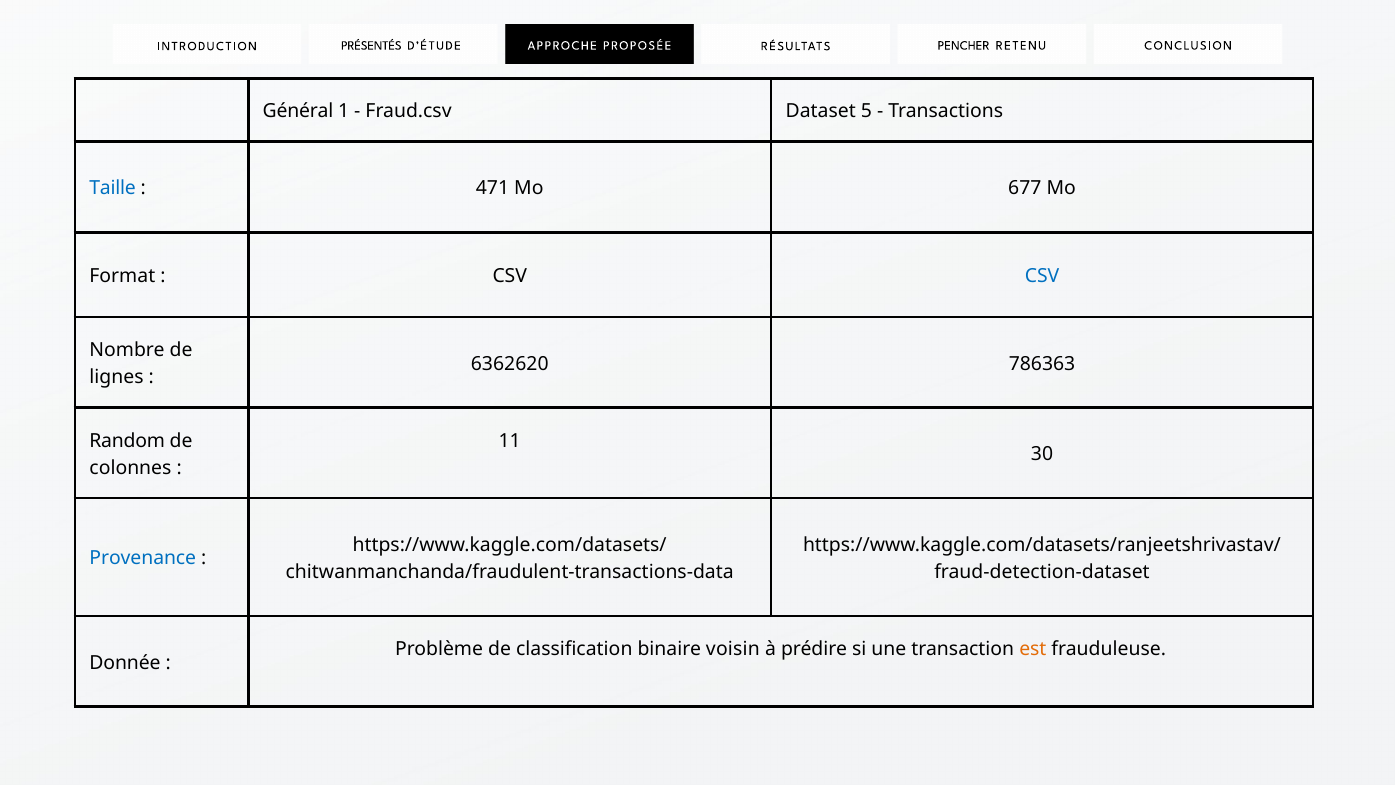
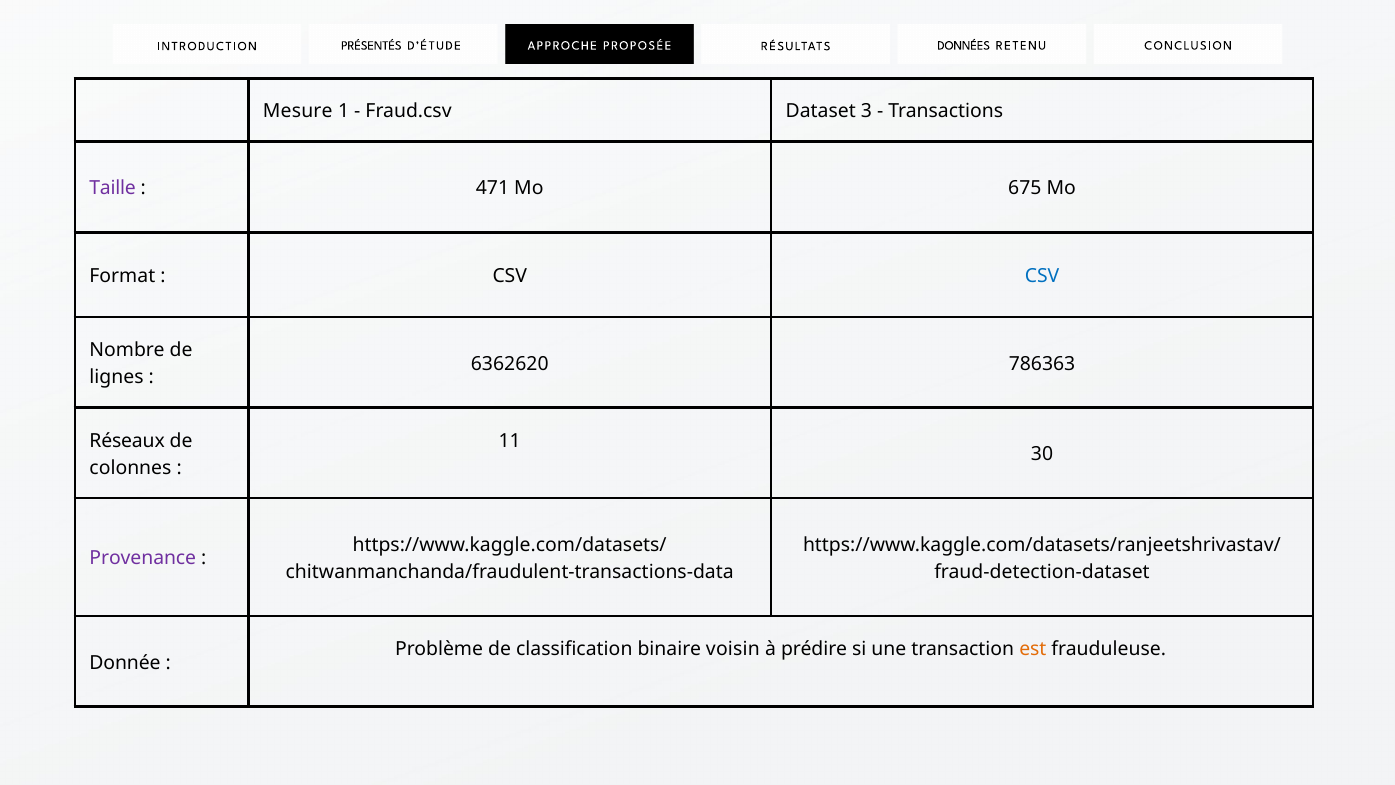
PENCHER: PENCHER -> DONNÉES (964, 45)
Général: Général -> Mesure (298, 112)
5: 5 -> 3 (866, 112)
Taille colour: blue -> purple (113, 188)
677: 677 -> 675 (1025, 188)
Random: Random -> Réseaux (127, 440)
Provenance colour: blue -> purple (143, 558)
